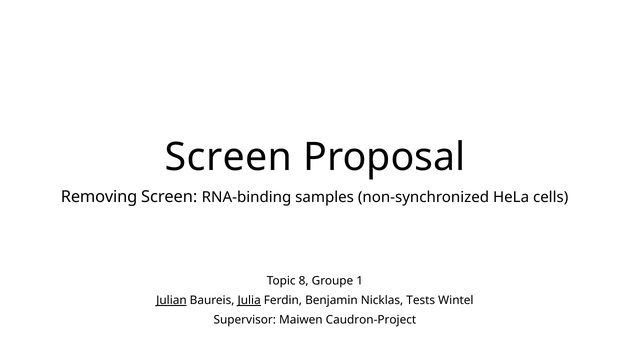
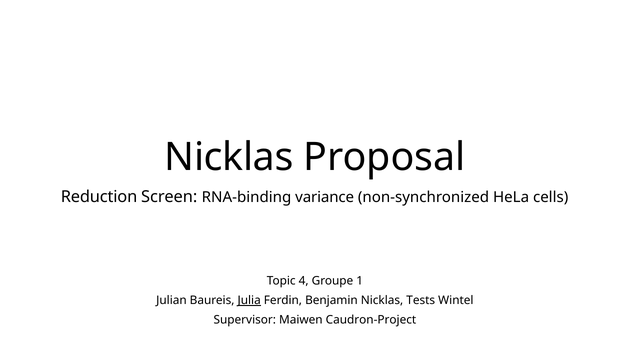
Screen: Screen -> Nicklas (229, 157)
Removing: Removing -> Reduction (99, 197)
samples: samples -> variance (325, 198)
8: 8 -> 4 (304, 281)
Julian underline: present -> none (171, 301)
